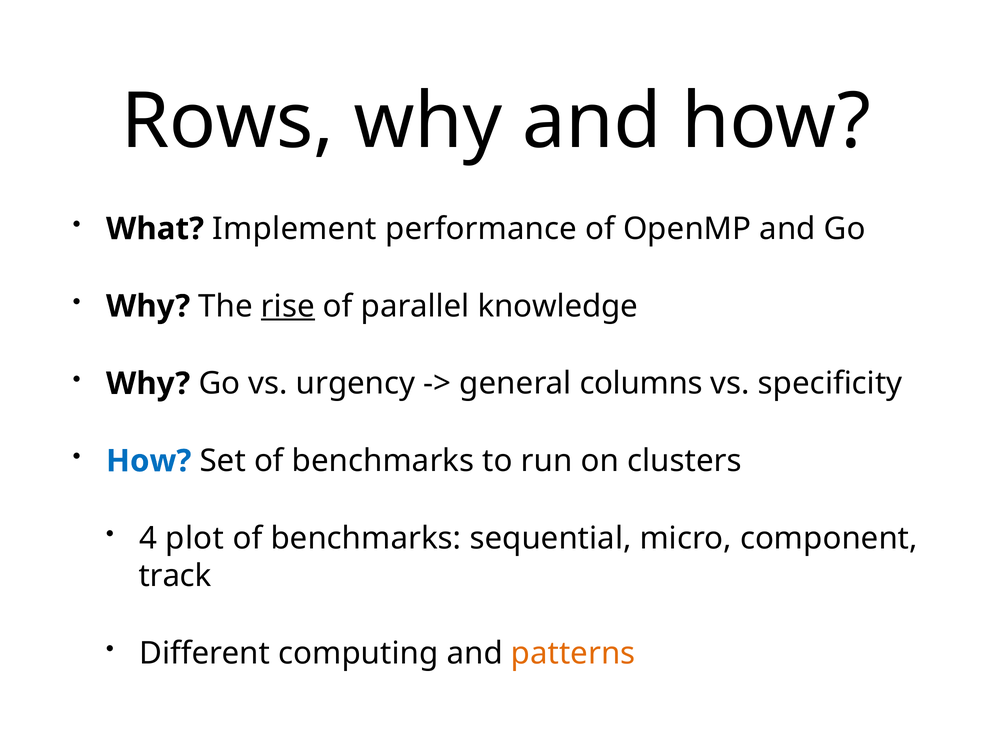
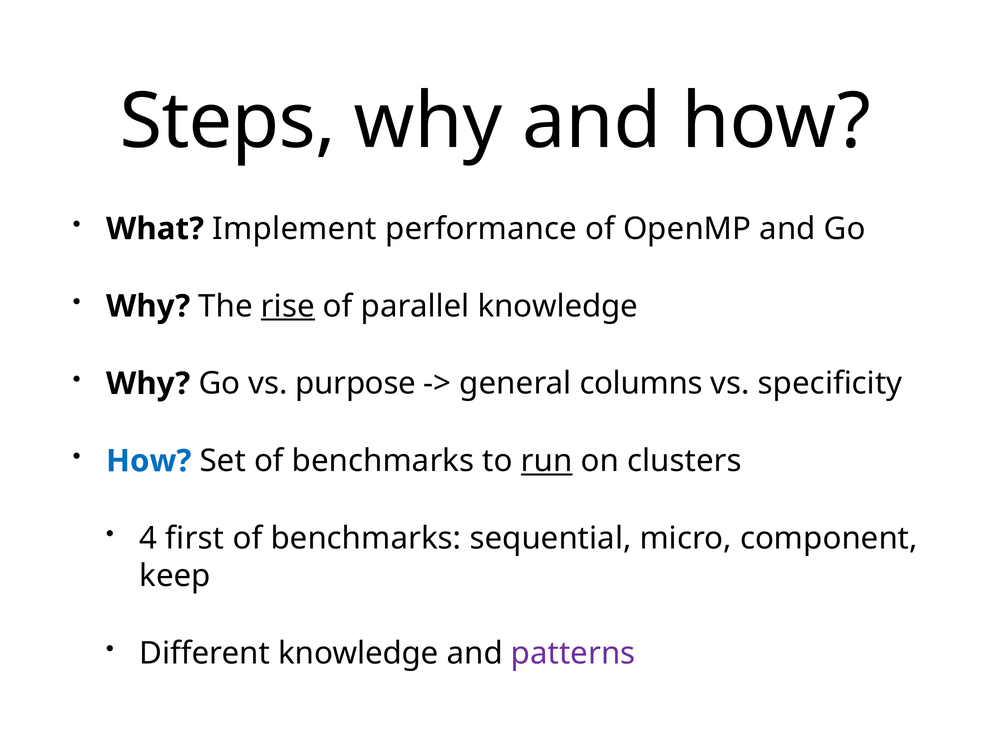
Rows: Rows -> Steps (228, 122)
urgency: urgency -> purpose (356, 383)
run underline: none -> present (547, 461)
plot: plot -> first (195, 538)
track: track -> keep (175, 576)
Different computing: computing -> knowledge (358, 653)
patterns colour: orange -> purple (573, 653)
